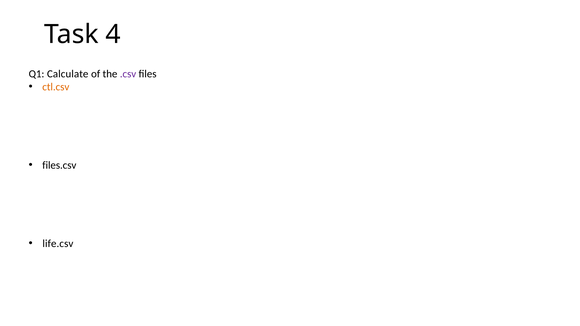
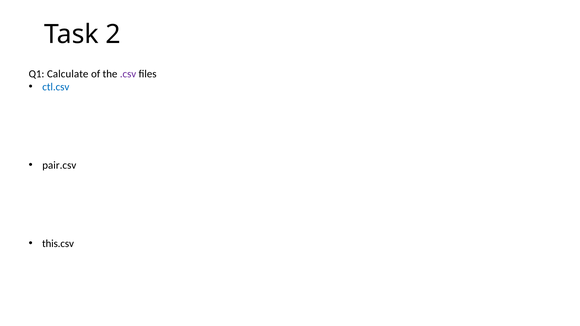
4: 4 -> 2 (113, 34)
ctl.csv colour: orange -> blue (56, 87)
files.csv: files.csv -> pair.csv (59, 165)
life.csv: life.csv -> this.csv (58, 244)
